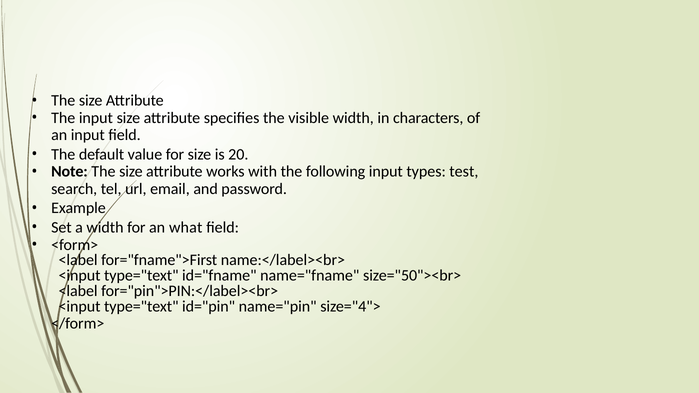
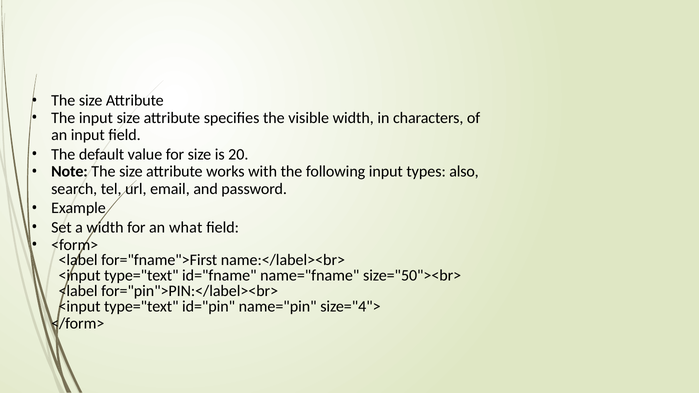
test: test -> also (464, 172)
